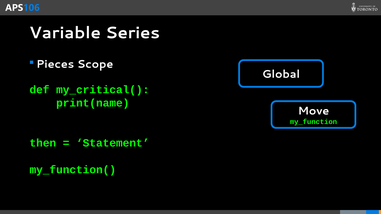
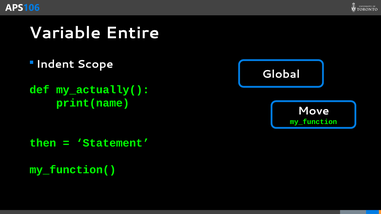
Series: Series -> Entire (133, 33)
Pieces: Pieces -> Indent (55, 64)
my_critical(: my_critical( -> my_actually( (103, 90)
